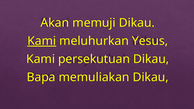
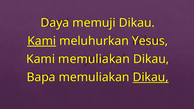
Akan: Akan -> Daya (55, 23)
Kami persekutuan: persekutuan -> memuliakan (94, 59)
Dikau underline: none -> present (151, 77)
